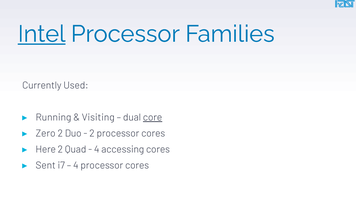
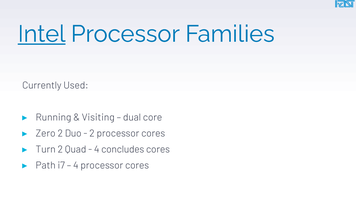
core underline: present -> none (153, 118)
Here: Here -> Turn (46, 150)
accessing: accessing -> concludes (123, 150)
Sent: Sent -> Path (46, 166)
